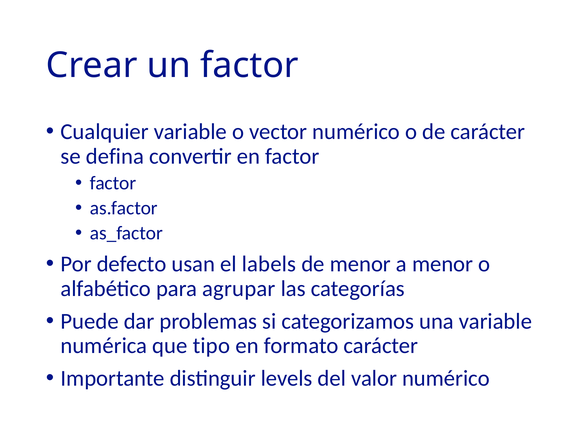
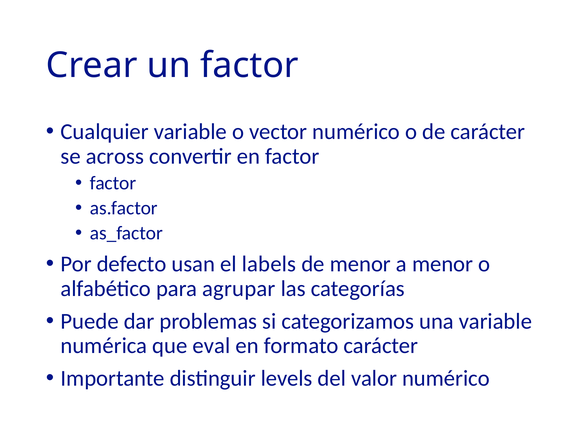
defina: defina -> across (115, 156)
tipo: tipo -> eval (211, 346)
